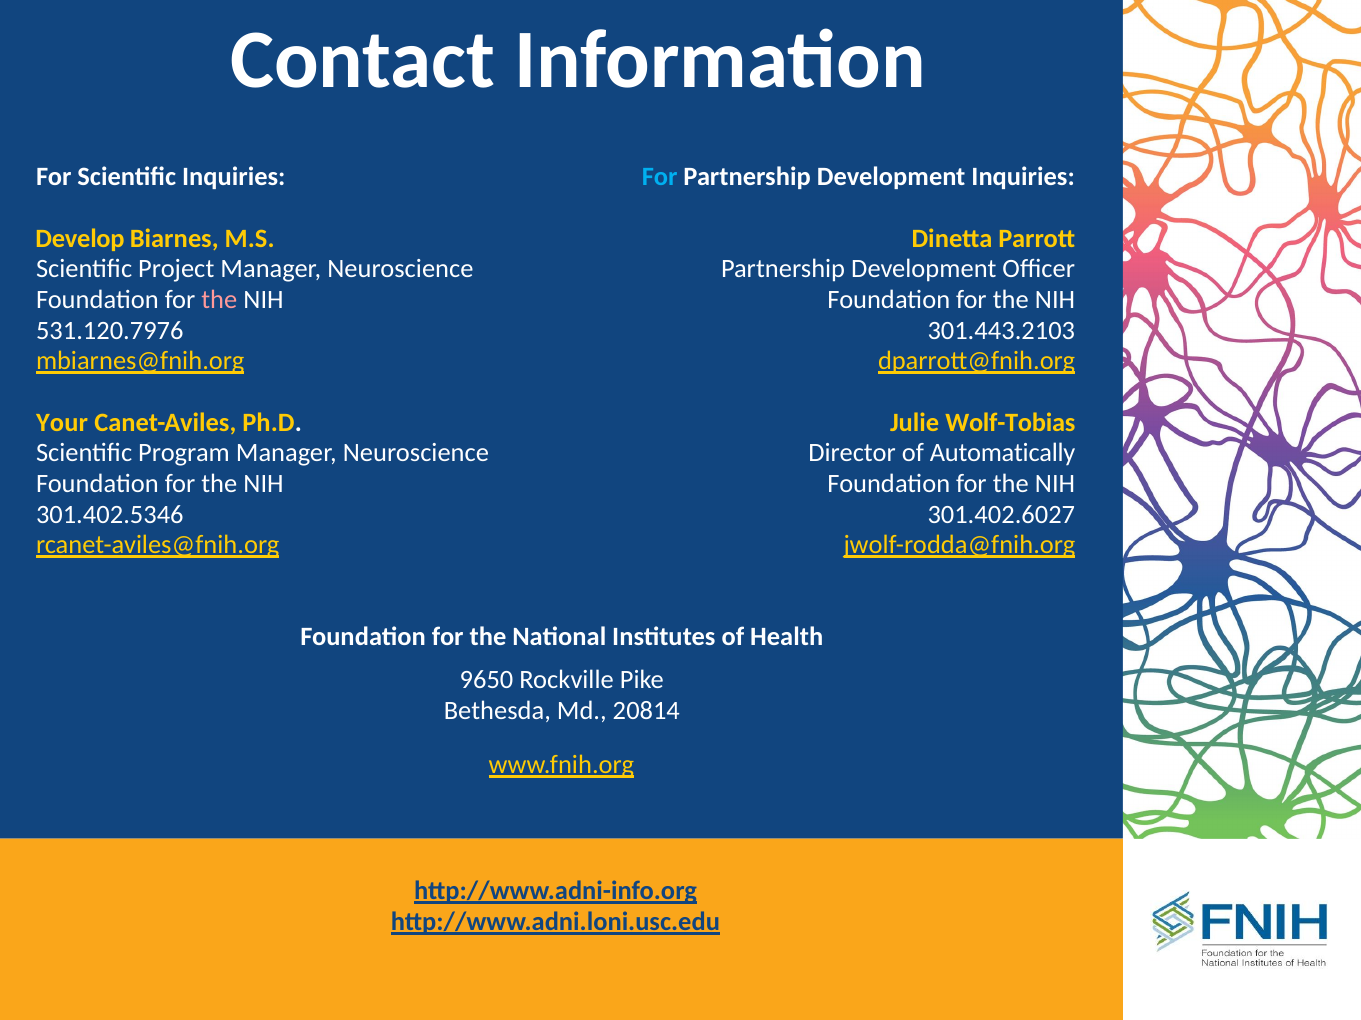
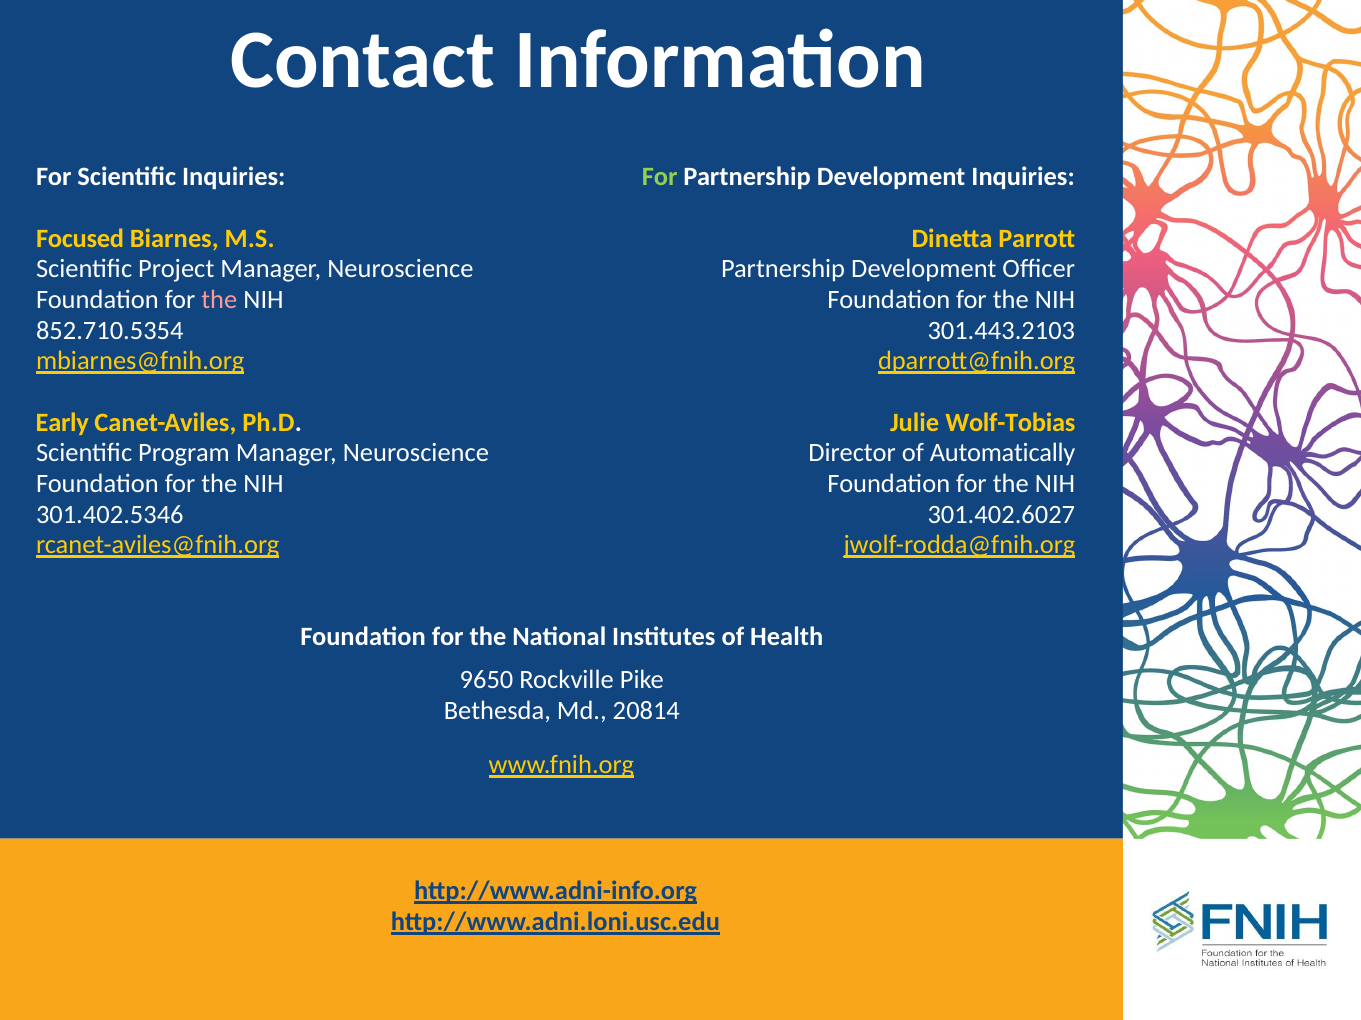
For colour: light blue -> light green (660, 177)
Develop: Develop -> Focused (80, 238)
531.120.7976: 531.120.7976 -> 852.710.5354 (110, 331)
Your: Your -> Early (62, 423)
